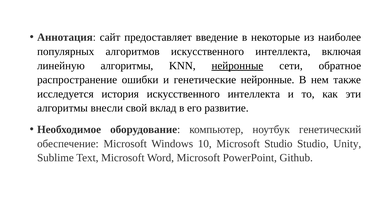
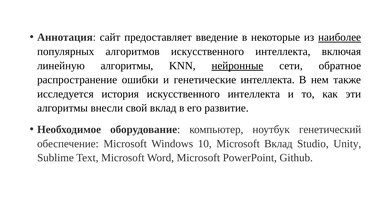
наиболее underline: none -> present (340, 37)
генетические нейронные: нейронные -> интеллекта (268, 80)
Microsoft Studio: Studio -> Вклад (278, 144)
